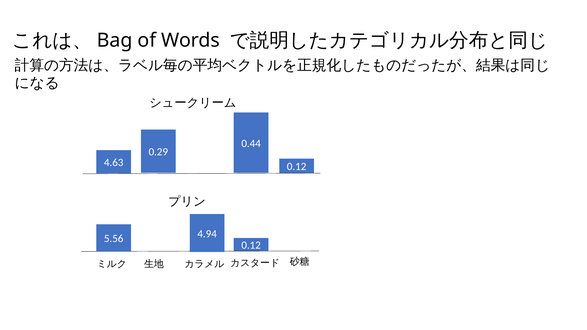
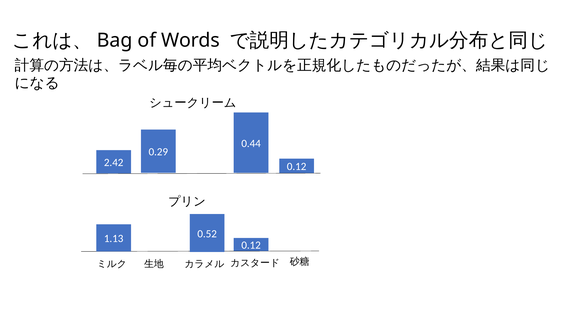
4.63: 4.63 -> 2.42 (114, 163)
4.94: 4.94 -> 0.52 (207, 234)
5.56: 5.56 -> 1.13 (114, 239)
